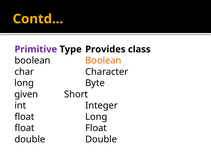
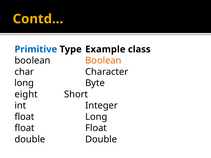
Primitive colour: purple -> blue (36, 49)
Provides: Provides -> Example (105, 49)
given: given -> eight (26, 94)
